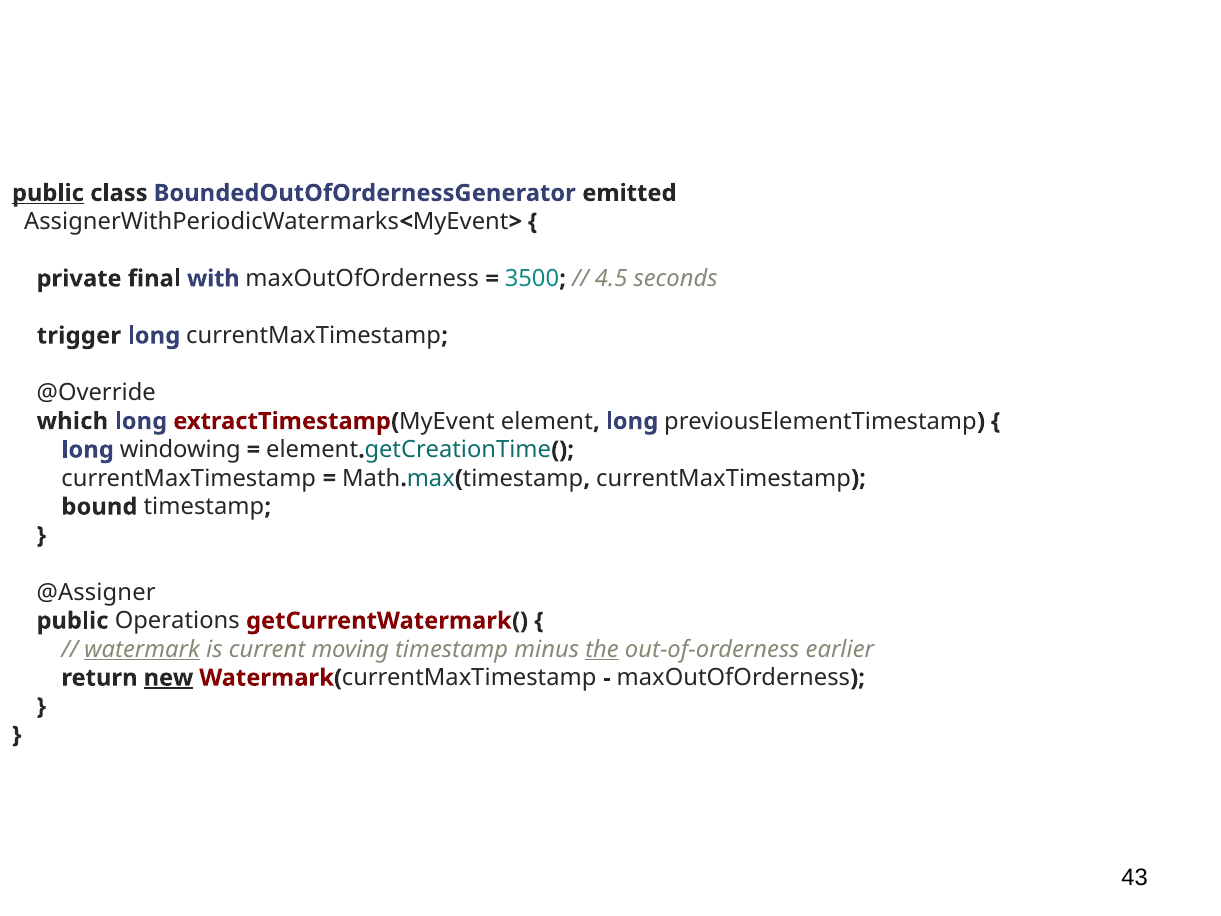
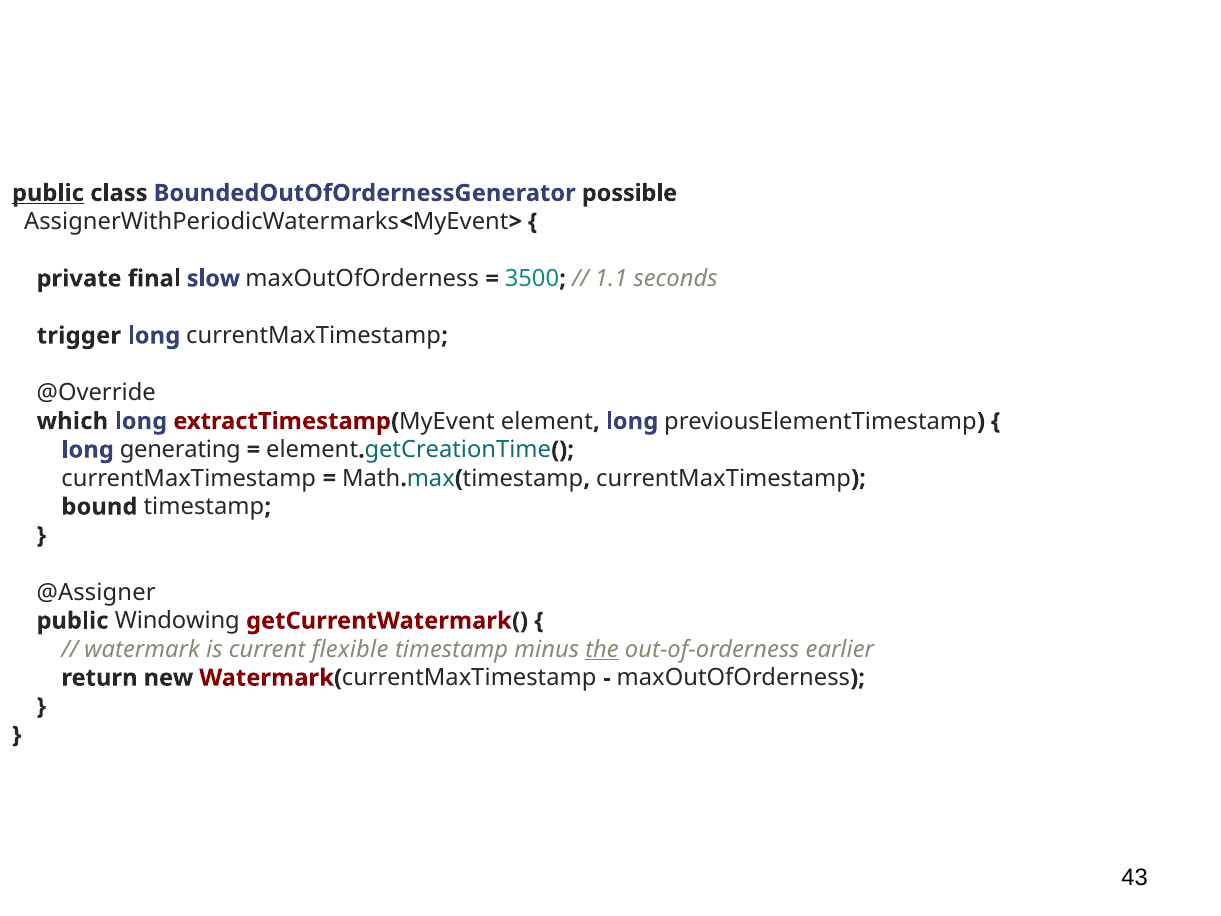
emitted: emitted -> possible (630, 193)
with: with -> slow (213, 279)
4.5: 4.5 -> 1.1 (611, 279)
windowing: windowing -> generating (180, 450)
Operations: Operations -> Windowing (177, 621)
watermark underline: present -> none (142, 649)
moving: moving -> flexible (350, 649)
new underline: present -> none (168, 678)
